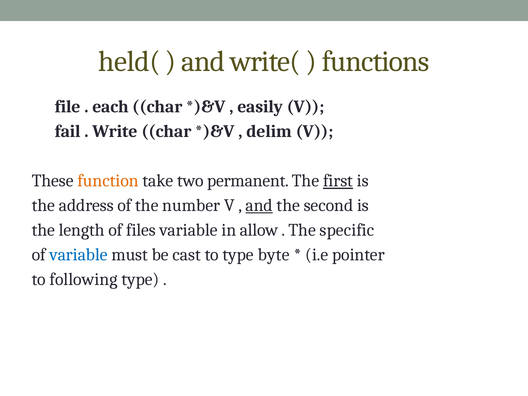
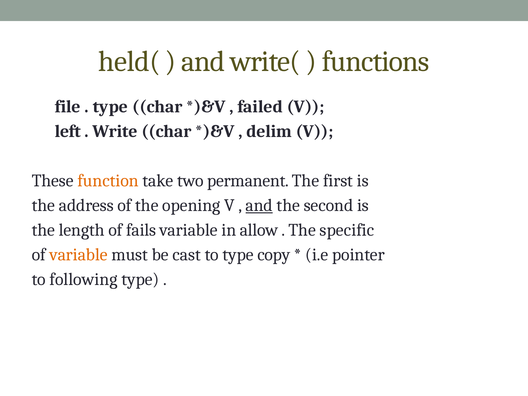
each: each -> type (110, 107)
easily: easily -> failed (260, 107)
fail: fail -> left (68, 131)
first underline: present -> none (338, 181)
number: number -> opening (191, 205)
files: files -> fails (141, 230)
variable colour: blue -> orange (79, 255)
byte: byte -> copy (274, 255)
